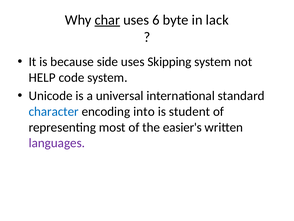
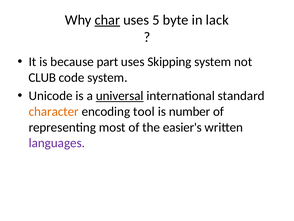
6: 6 -> 5 (156, 20)
side: side -> part (107, 62)
HELP: HELP -> CLUB (42, 77)
universal underline: none -> present (120, 96)
character colour: blue -> orange (54, 111)
into: into -> tool (144, 111)
student: student -> number (190, 111)
